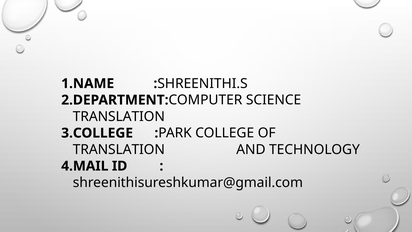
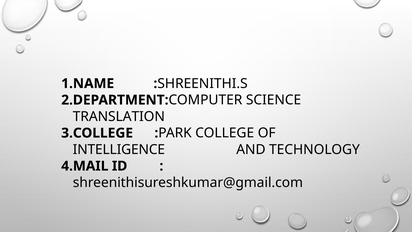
TRANSLATION: TRANSLATION -> INTELLIGENCE (119, 149)
